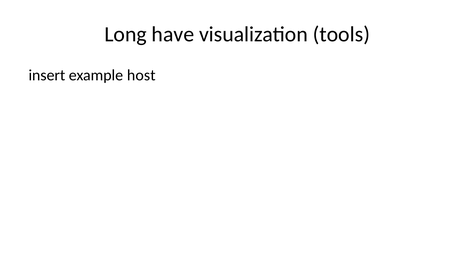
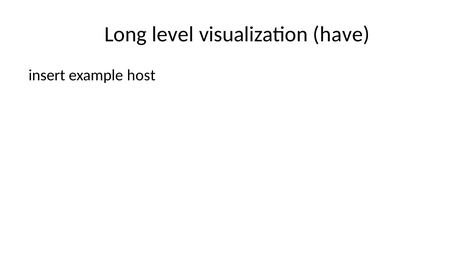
have: have -> level (173, 34)
tools: tools -> have (341, 34)
